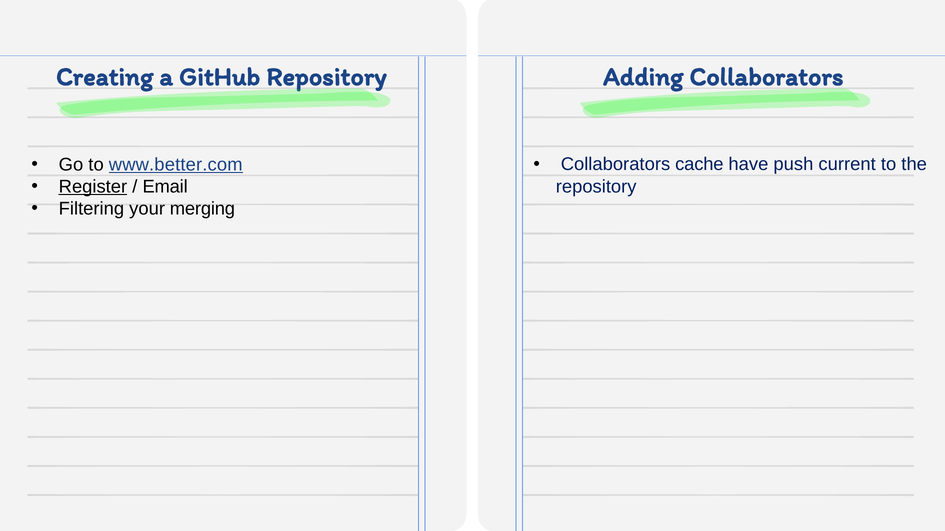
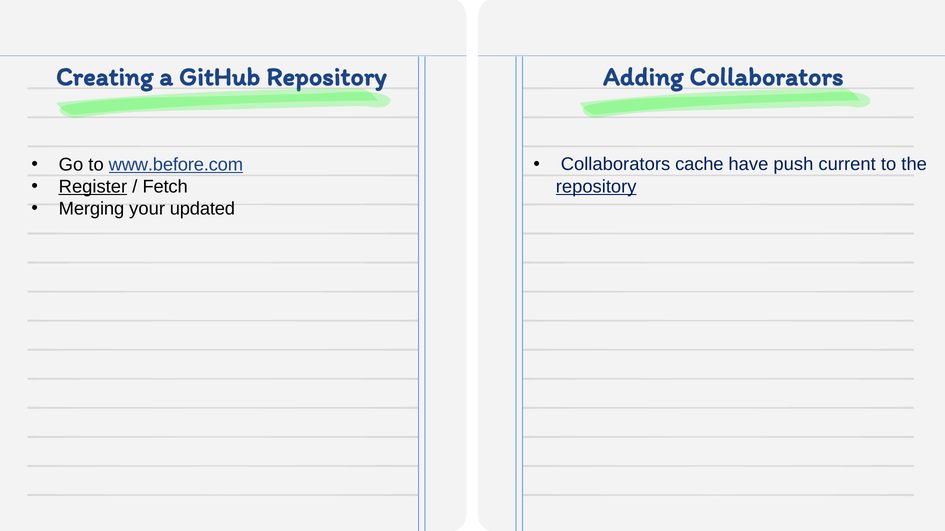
www.better.com: www.better.com -> www.before.com (176, 165)
Email: Email -> Fetch (165, 187)
repository underline: none -> present (596, 187)
Filtering: Filtering -> Merging (92, 209)
merging: merging -> updated (202, 209)
